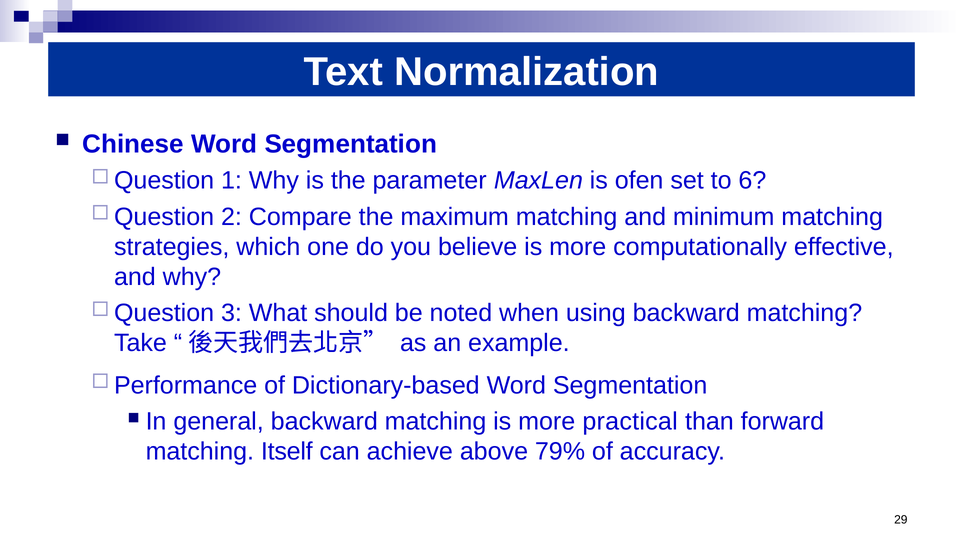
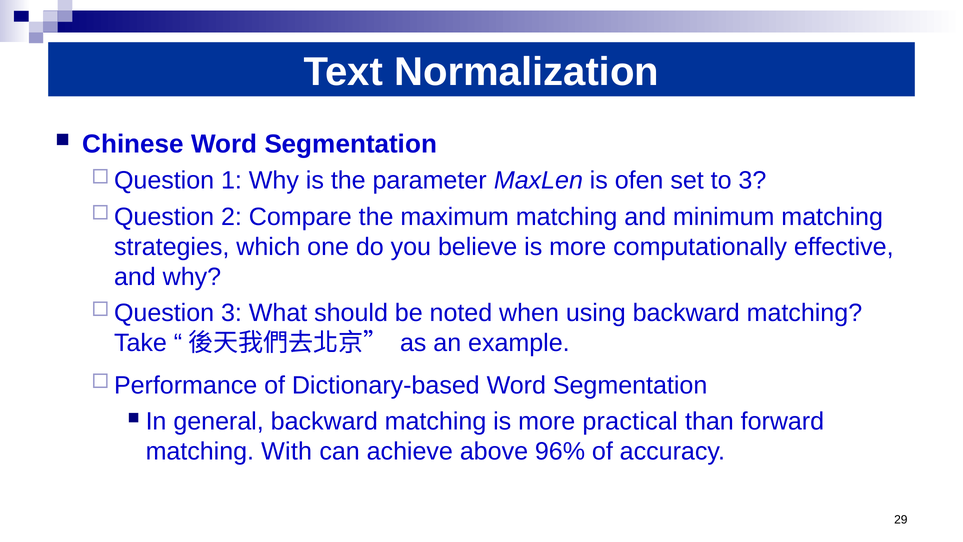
to 6: 6 -> 3 (752, 181)
Itself: Itself -> With (287, 451)
79%: 79% -> 96% (560, 451)
